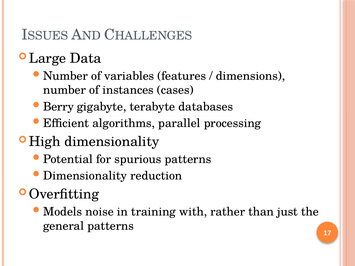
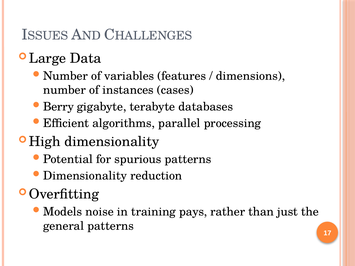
with: with -> pays (193, 212)
